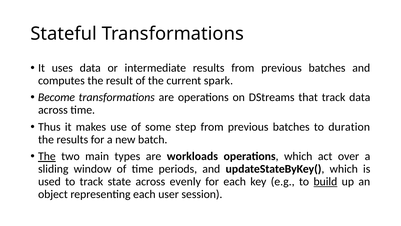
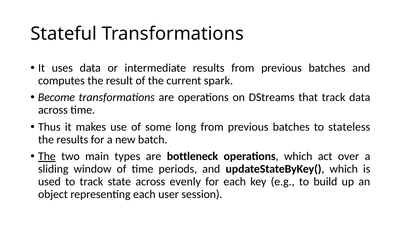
step: step -> long (186, 127)
duration: duration -> stateless (349, 127)
workloads: workloads -> bottleneck (192, 156)
build underline: present -> none (325, 181)
